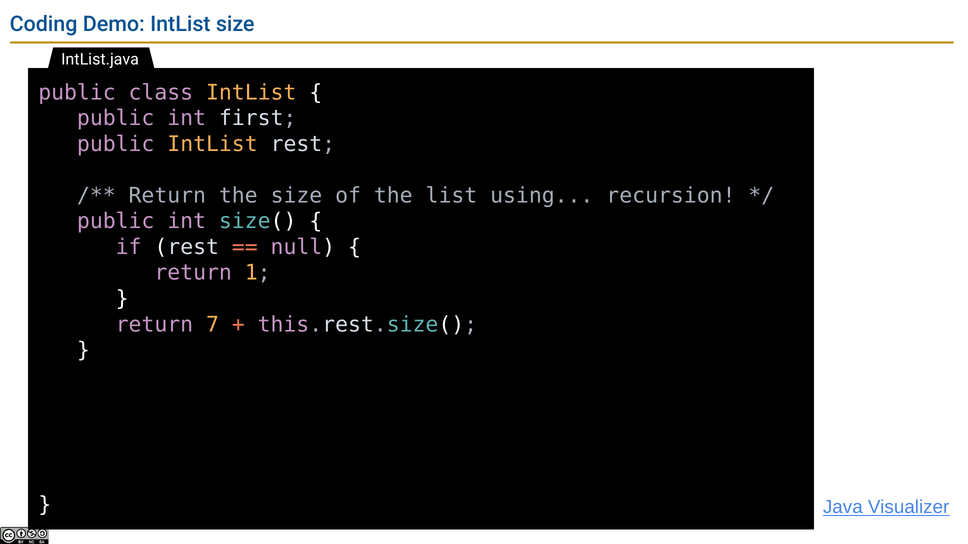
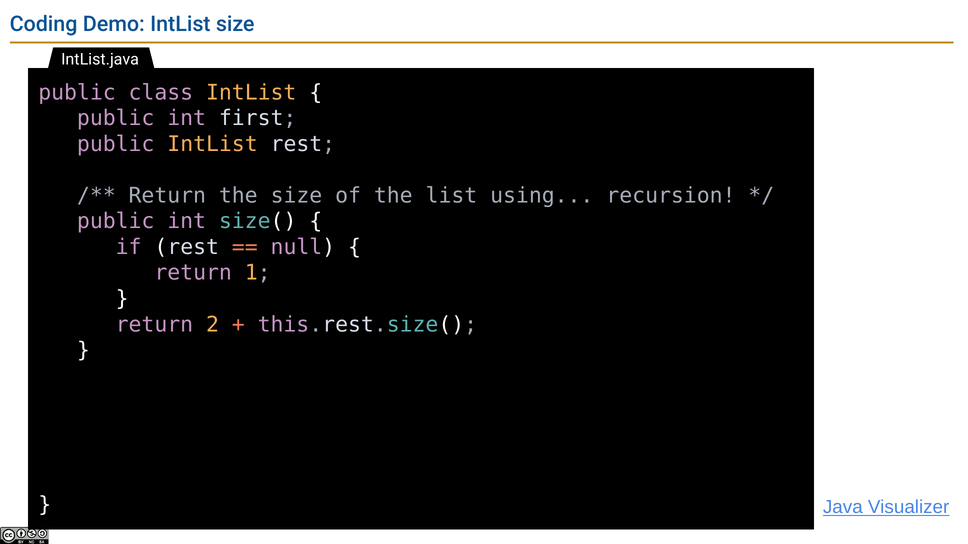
7: 7 -> 2 (213, 325)
